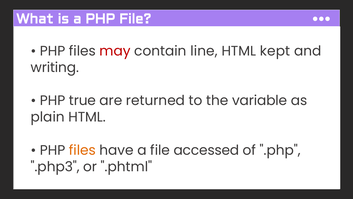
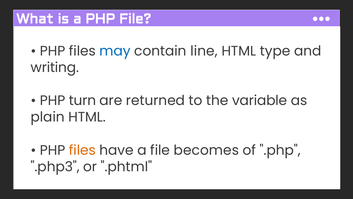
may colour: red -> blue (115, 51)
kept: kept -> type (275, 51)
true: true -> turn (82, 100)
accessed: accessed -> becomes (206, 150)
